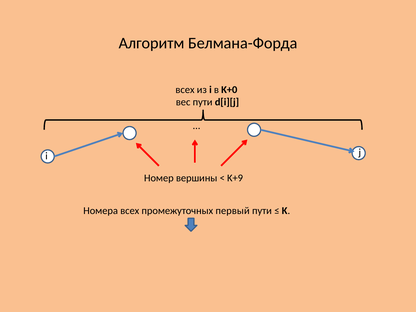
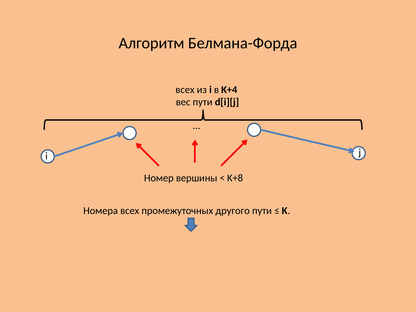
K+0: K+0 -> K+4 (229, 90)
K+9: K+9 -> K+8 (235, 178)
первый: первый -> другого (233, 211)
